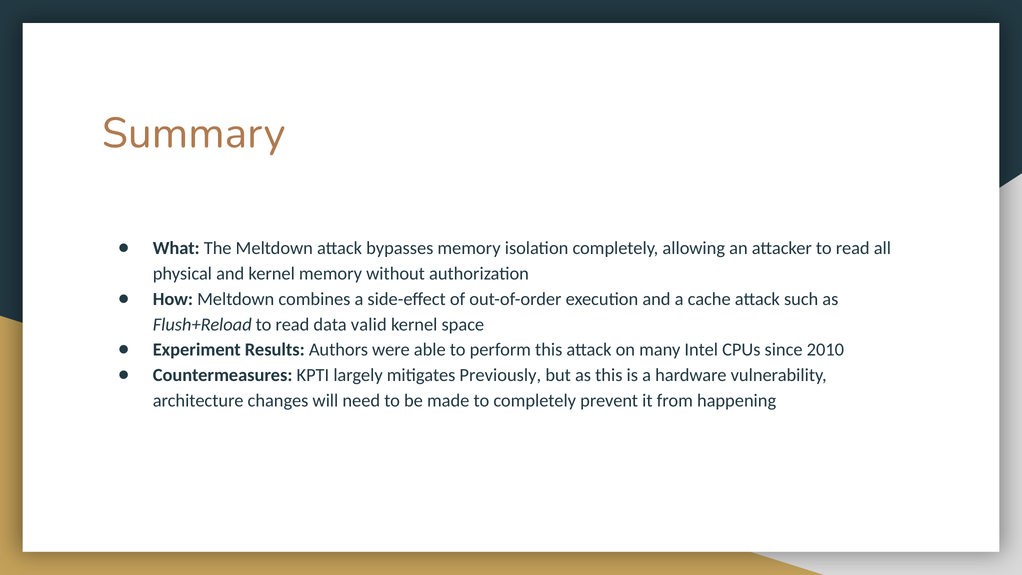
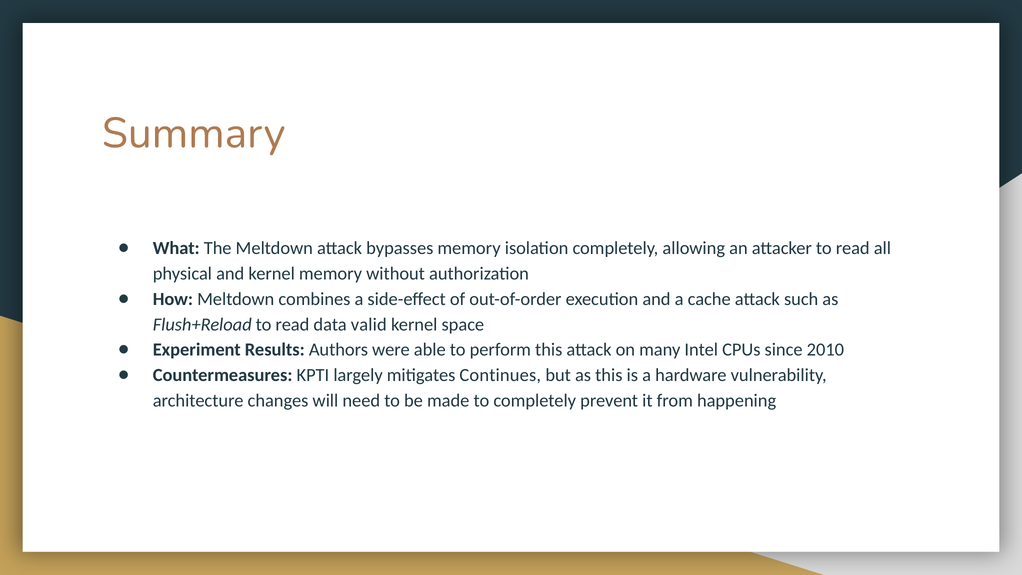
Previously: Previously -> Continues (500, 375)
